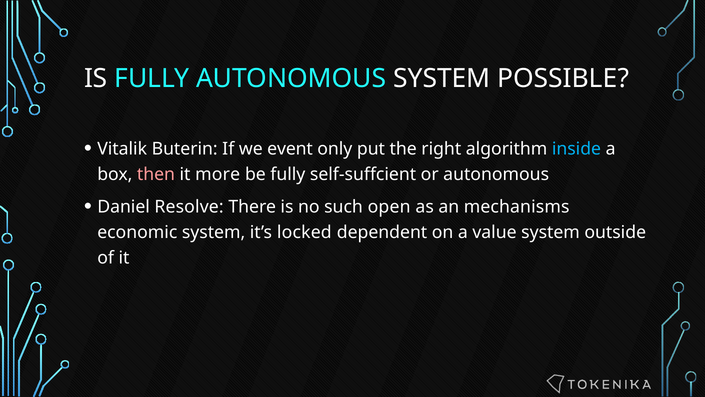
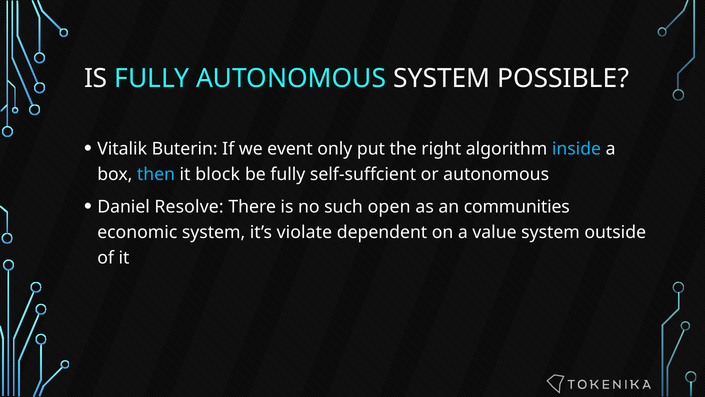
then colour: pink -> light blue (156, 174)
more: more -> block (218, 174)
mechanisms: mechanisms -> communities (517, 207)
locked: locked -> violate (304, 232)
